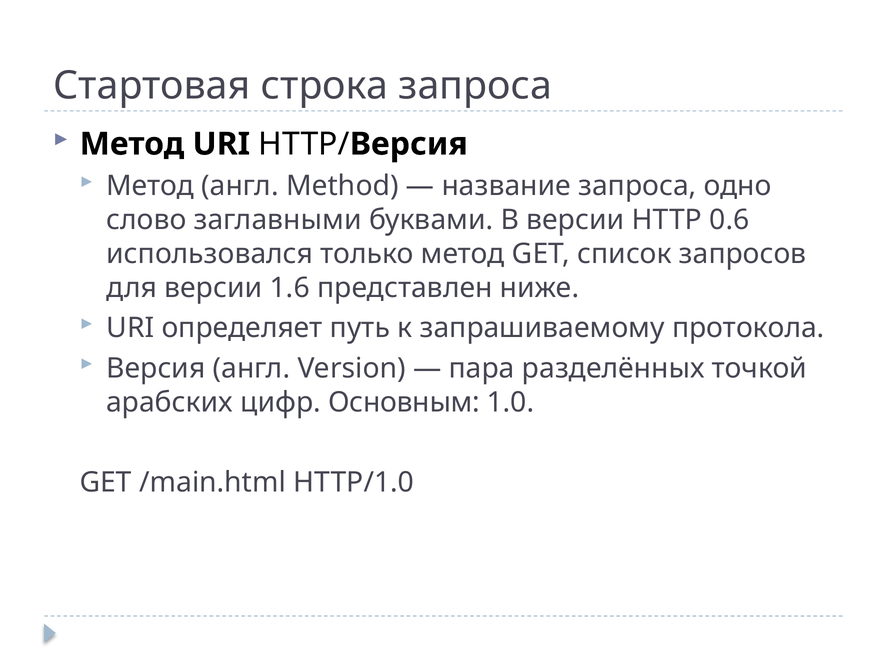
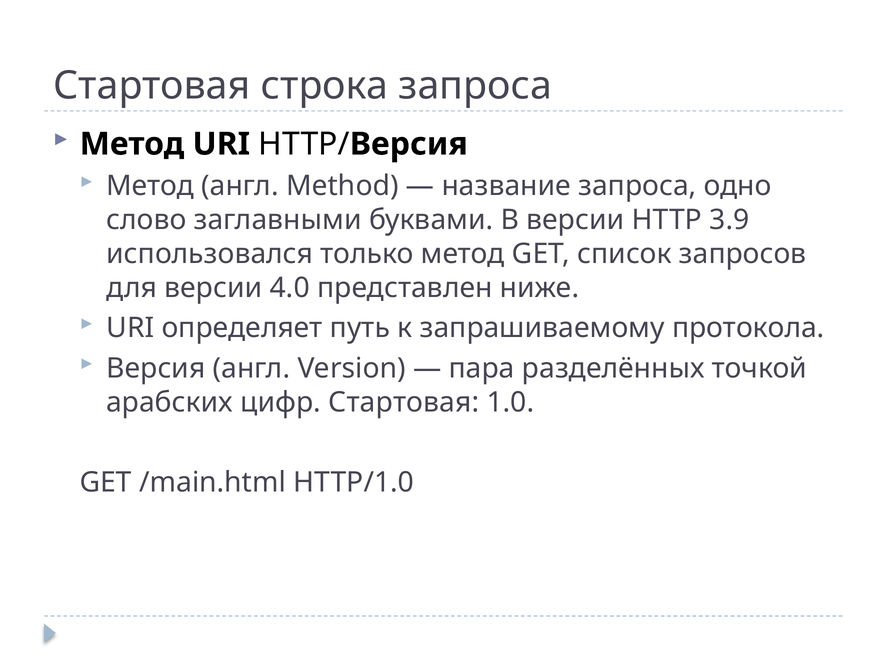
0.6: 0.6 -> 3.9 (729, 220)
1.6: 1.6 -> 4.0 (290, 288)
цифр Основным: Основным -> Стартовая (404, 402)
